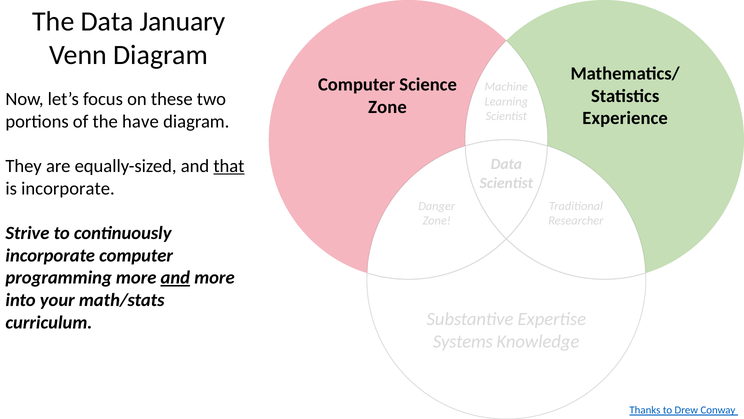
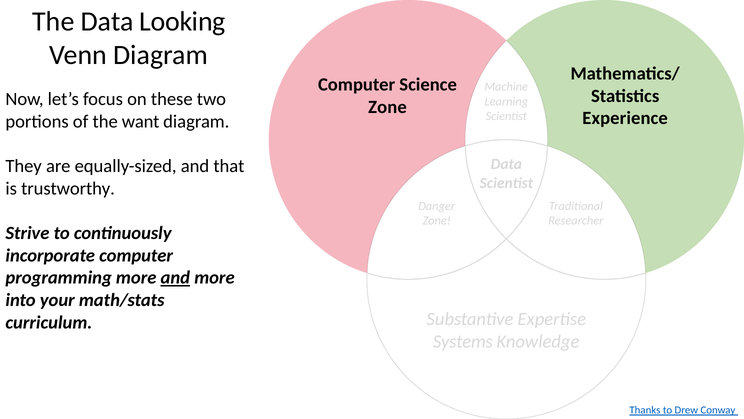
January: January -> Looking (182, 21)
have: have -> want (141, 121)
that underline: present -> none (229, 166)
is incorporate: incorporate -> trustworthy (68, 188)
